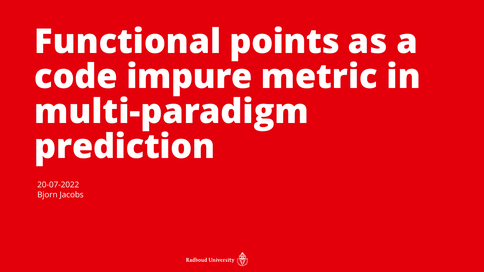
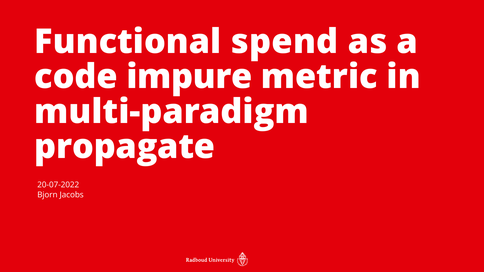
points: points -> spend (284, 42)
prediction: prediction -> propagate (125, 147)
